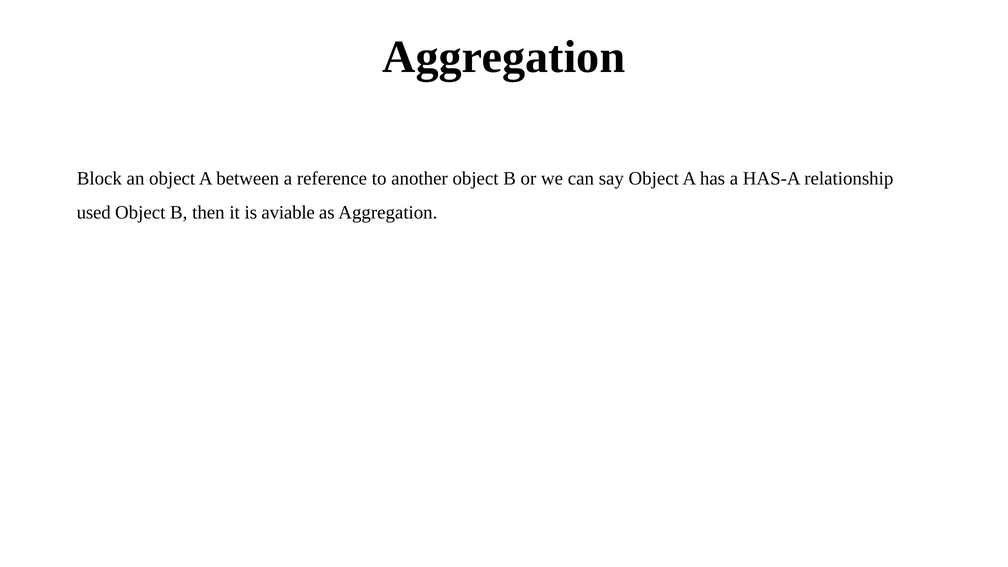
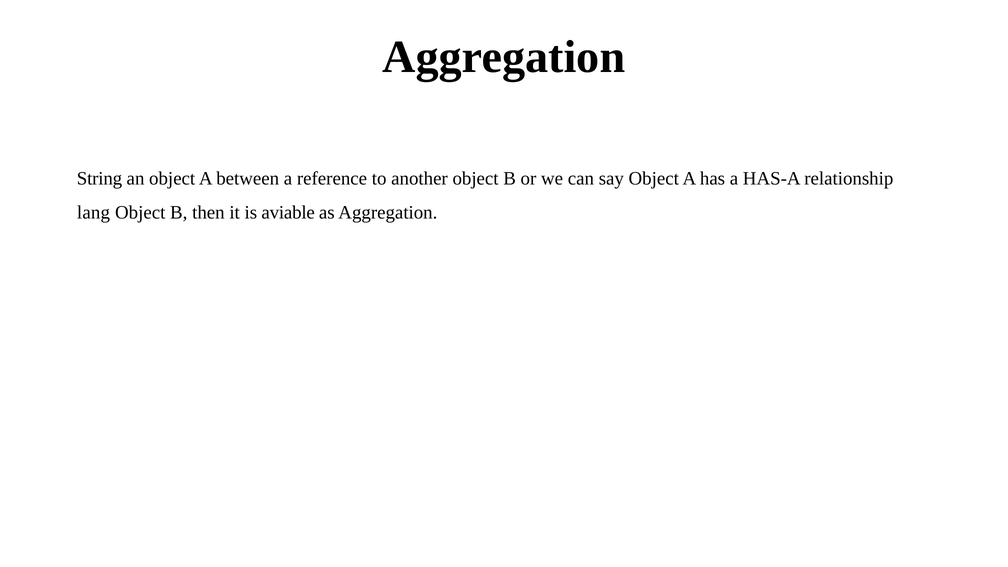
Block: Block -> String (99, 179)
used: used -> lang (94, 213)
